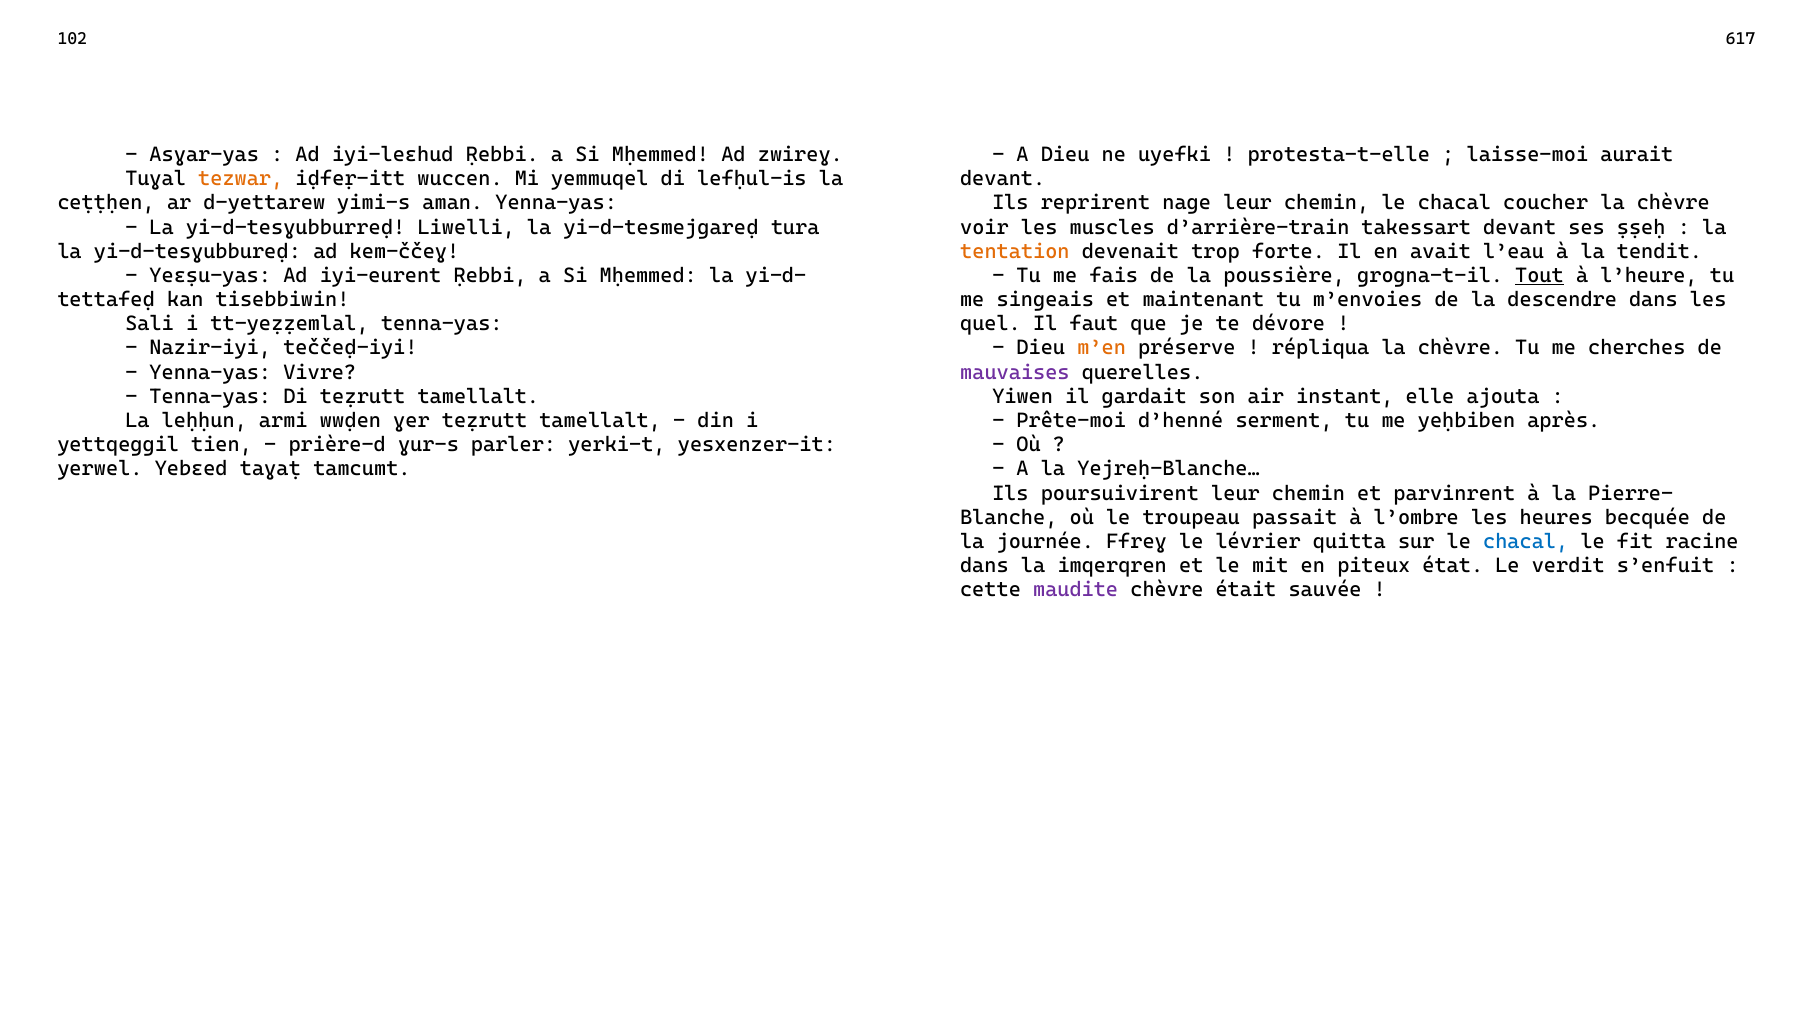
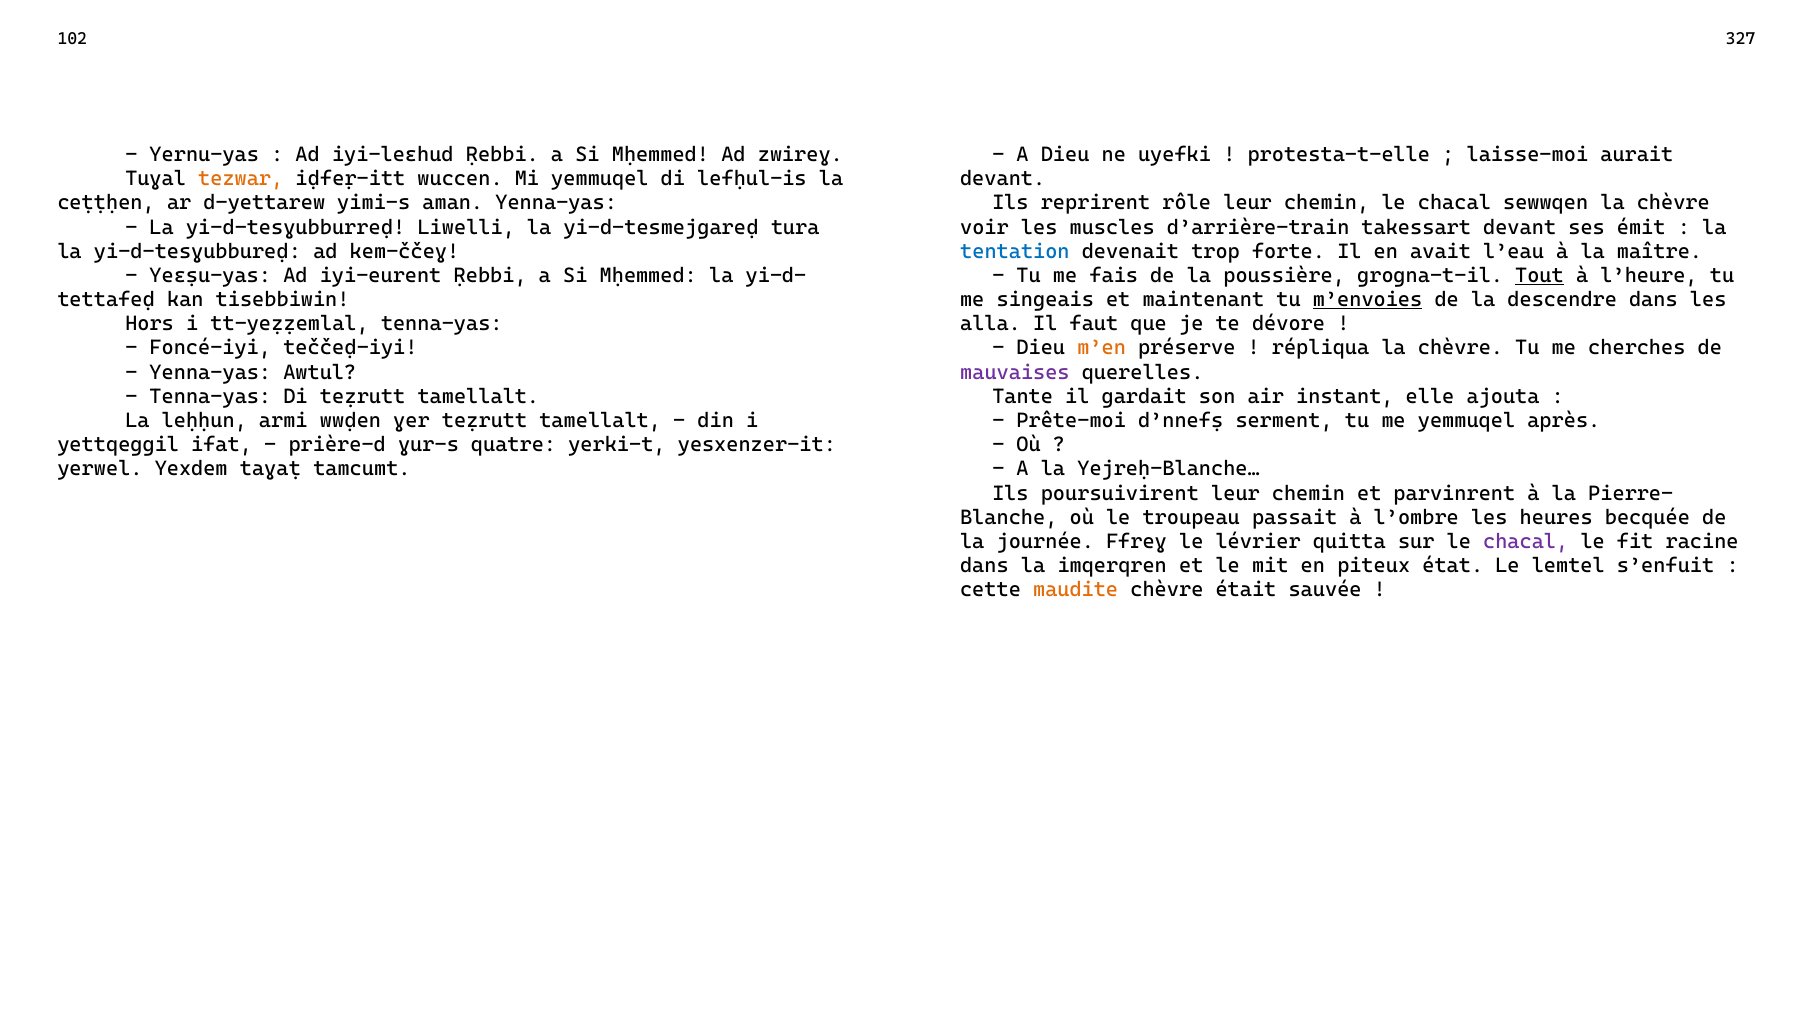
617: 617 -> 327 (1741, 39)
Asɣar-yas: Asɣar-yas -> Yernu-yas (204, 155)
nage: nage -> rôle (1187, 203)
coucher: coucher -> sewwqen (1546, 203)
ṣṣeḥ: ṣṣeḥ -> émit (1641, 227)
tentation colour: orange -> blue (1015, 251)
tendit: tendit -> maître (1659, 251)
m’envoies underline: none -> present (1368, 300)
Sali: Sali -> Hors (150, 324)
quel: quel -> alla (991, 324)
Nazir-iyi: Nazir-iyi -> Foncé-iyi (210, 348)
Vivre: Vivre -> Awtul (320, 372)
Yiwen: Yiwen -> Tante (1023, 396)
d’henné: d’henné -> d’nnefṣ (1181, 421)
me yeḥbiben: yeḥbiben -> yemmuqel (1467, 421)
tien: tien -> ifat (222, 445)
parler: parler -> quatre (513, 445)
Yebɛed: Yebɛed -> Yexdem (191, 469)
chacal colour: blue -> purple (1526, 542)
verdit: verdit -> lemtel (1568, 566)
maudite colour: purple -> orange (1076, 590)
